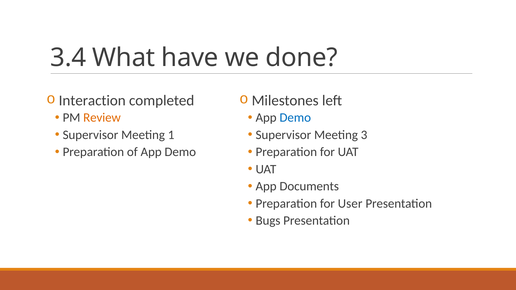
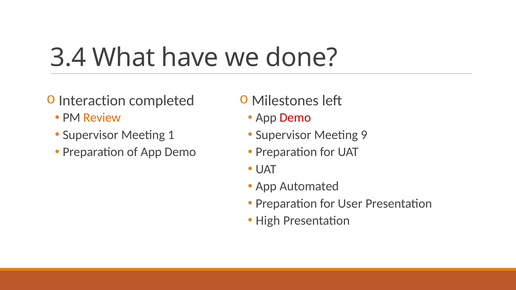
Demo colour: blue -> red (295, 118)
3: 3 -> 9 (364, 135)
Documents: Documents -> Automated (309, 186)
Bugs: Bugs -> High (268, 221)
